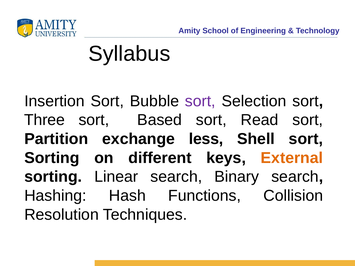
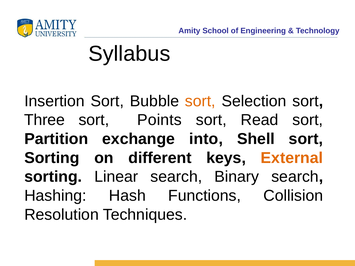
sort colour: purple -> orange (200, 101)
Based: Based -> Points (160, 120)
less: less -> into (206, 139)
